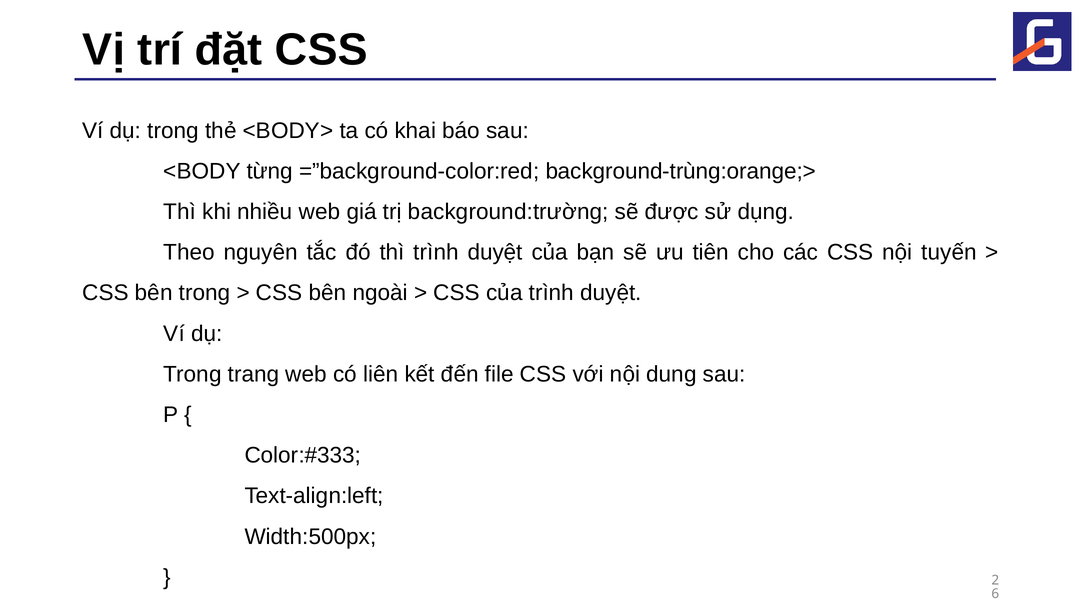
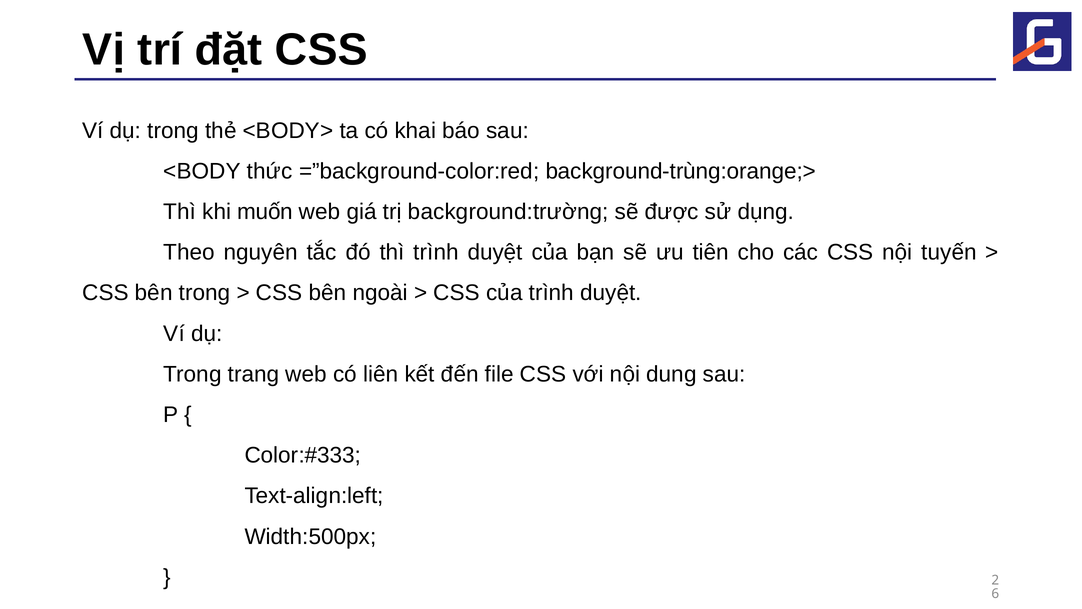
từng: từng -> thức (270, 171)
nhiều: nhiều -> muốn (265, 212)
